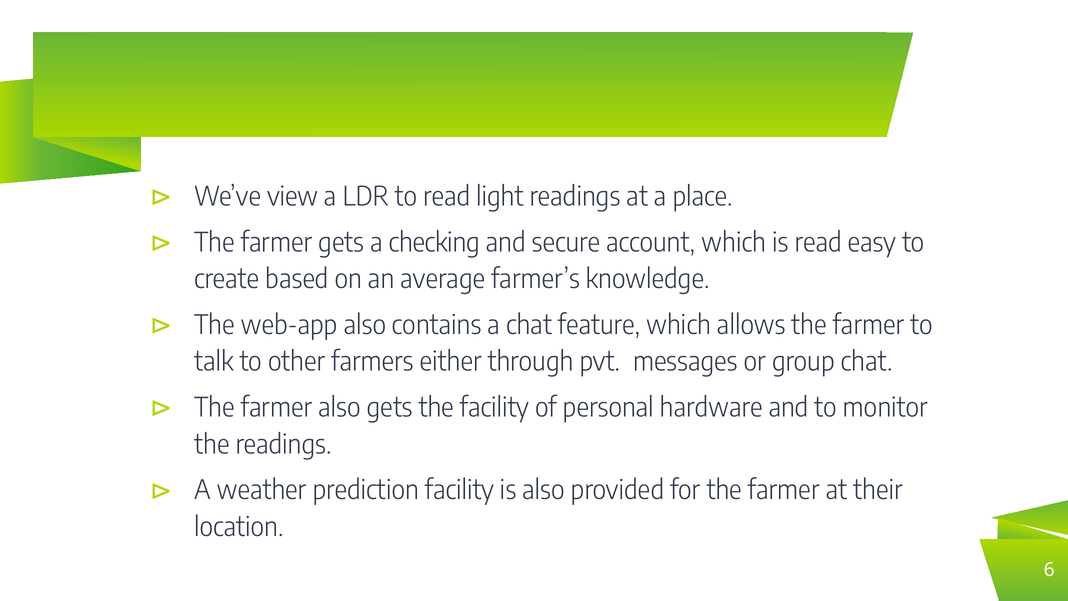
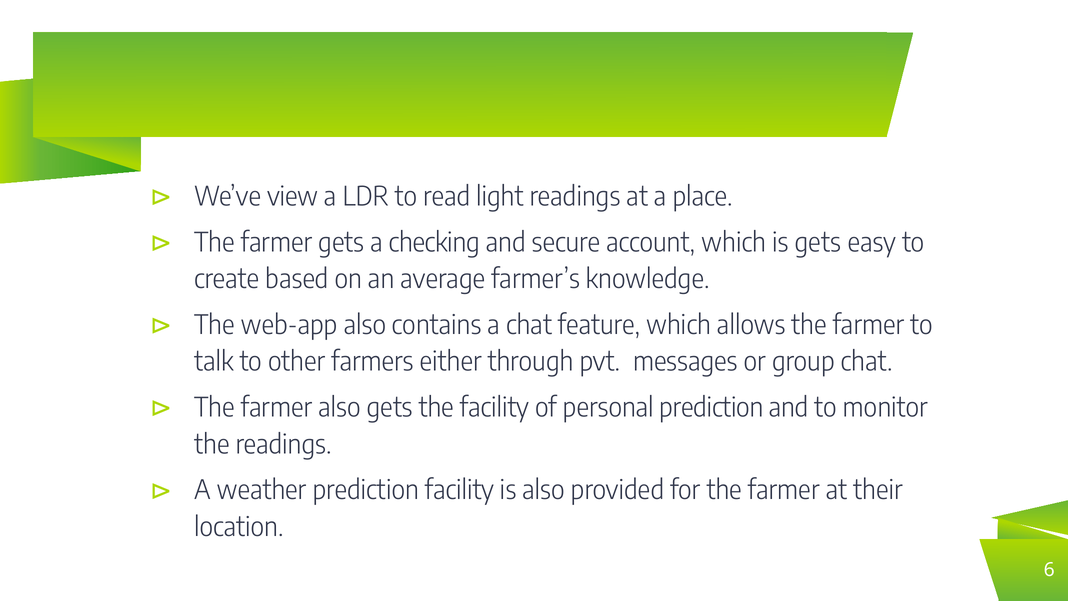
is read: read -> gets (818, 243)
personal hardware: hardware -> prediction (711, 408)
